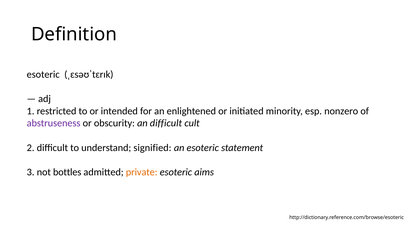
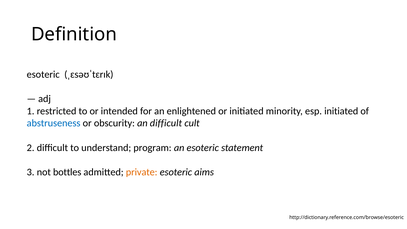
esp nonzero: nonzero -> initiated (341, 111)
abstruseness colour: purple -> blue (54, 123)
signified: signified -> program (153, 148)
